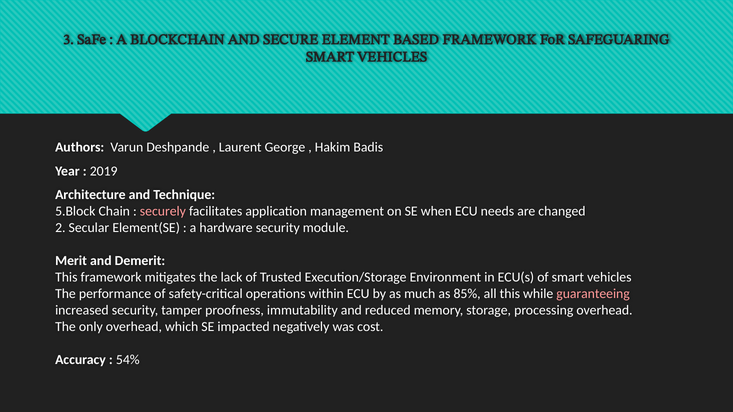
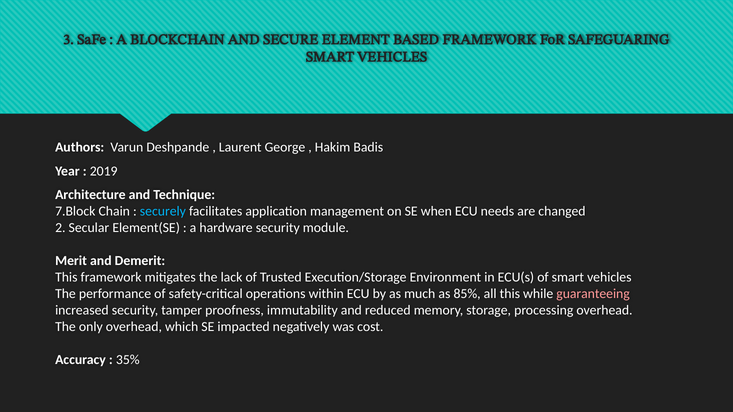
5.Block: 5.Block -> 7.Block (75, 212)
securely colour: pink -> light blue (163, 212)
54%: 54% -> 35% (128, 360)
